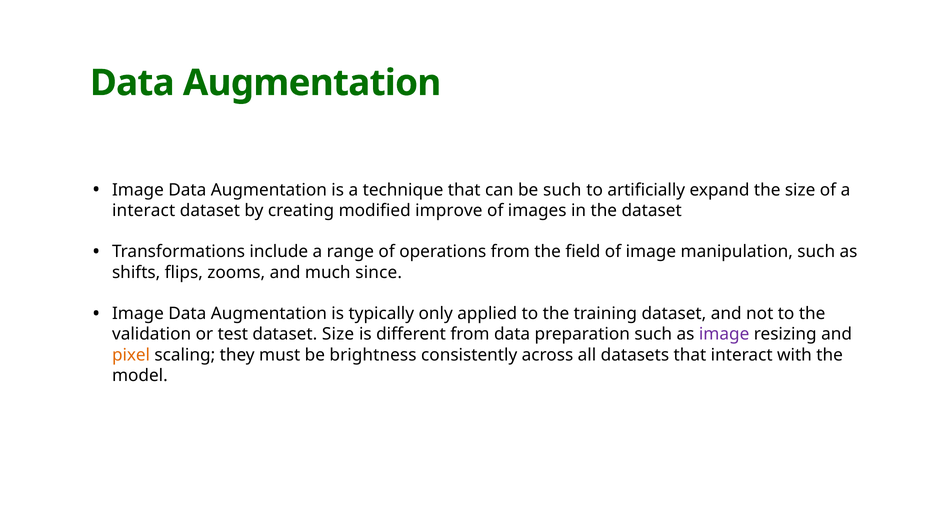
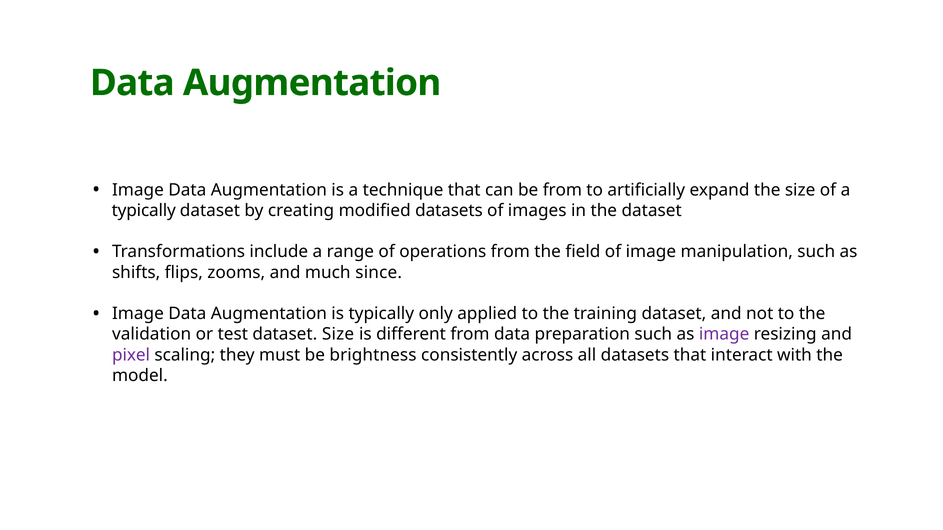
be such: such -> from (562, 190)
interact: interact -> typically (144, 211)
modified improve: improve -> datasets (449, 211)
pixel colour: orange -> purple (131, 355)
